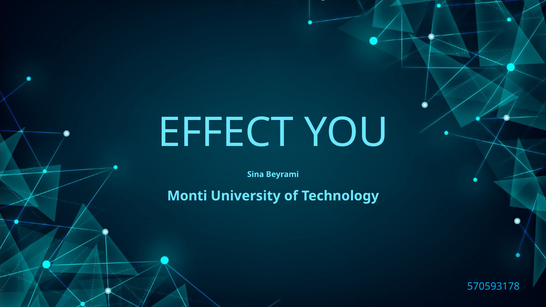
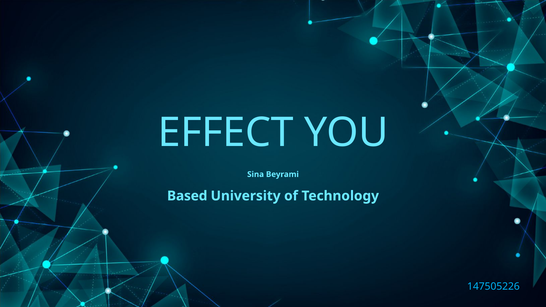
Monti: Monti -> Based (187, 196)
570593178: 570593178 -> 147505226 (493, 286)
